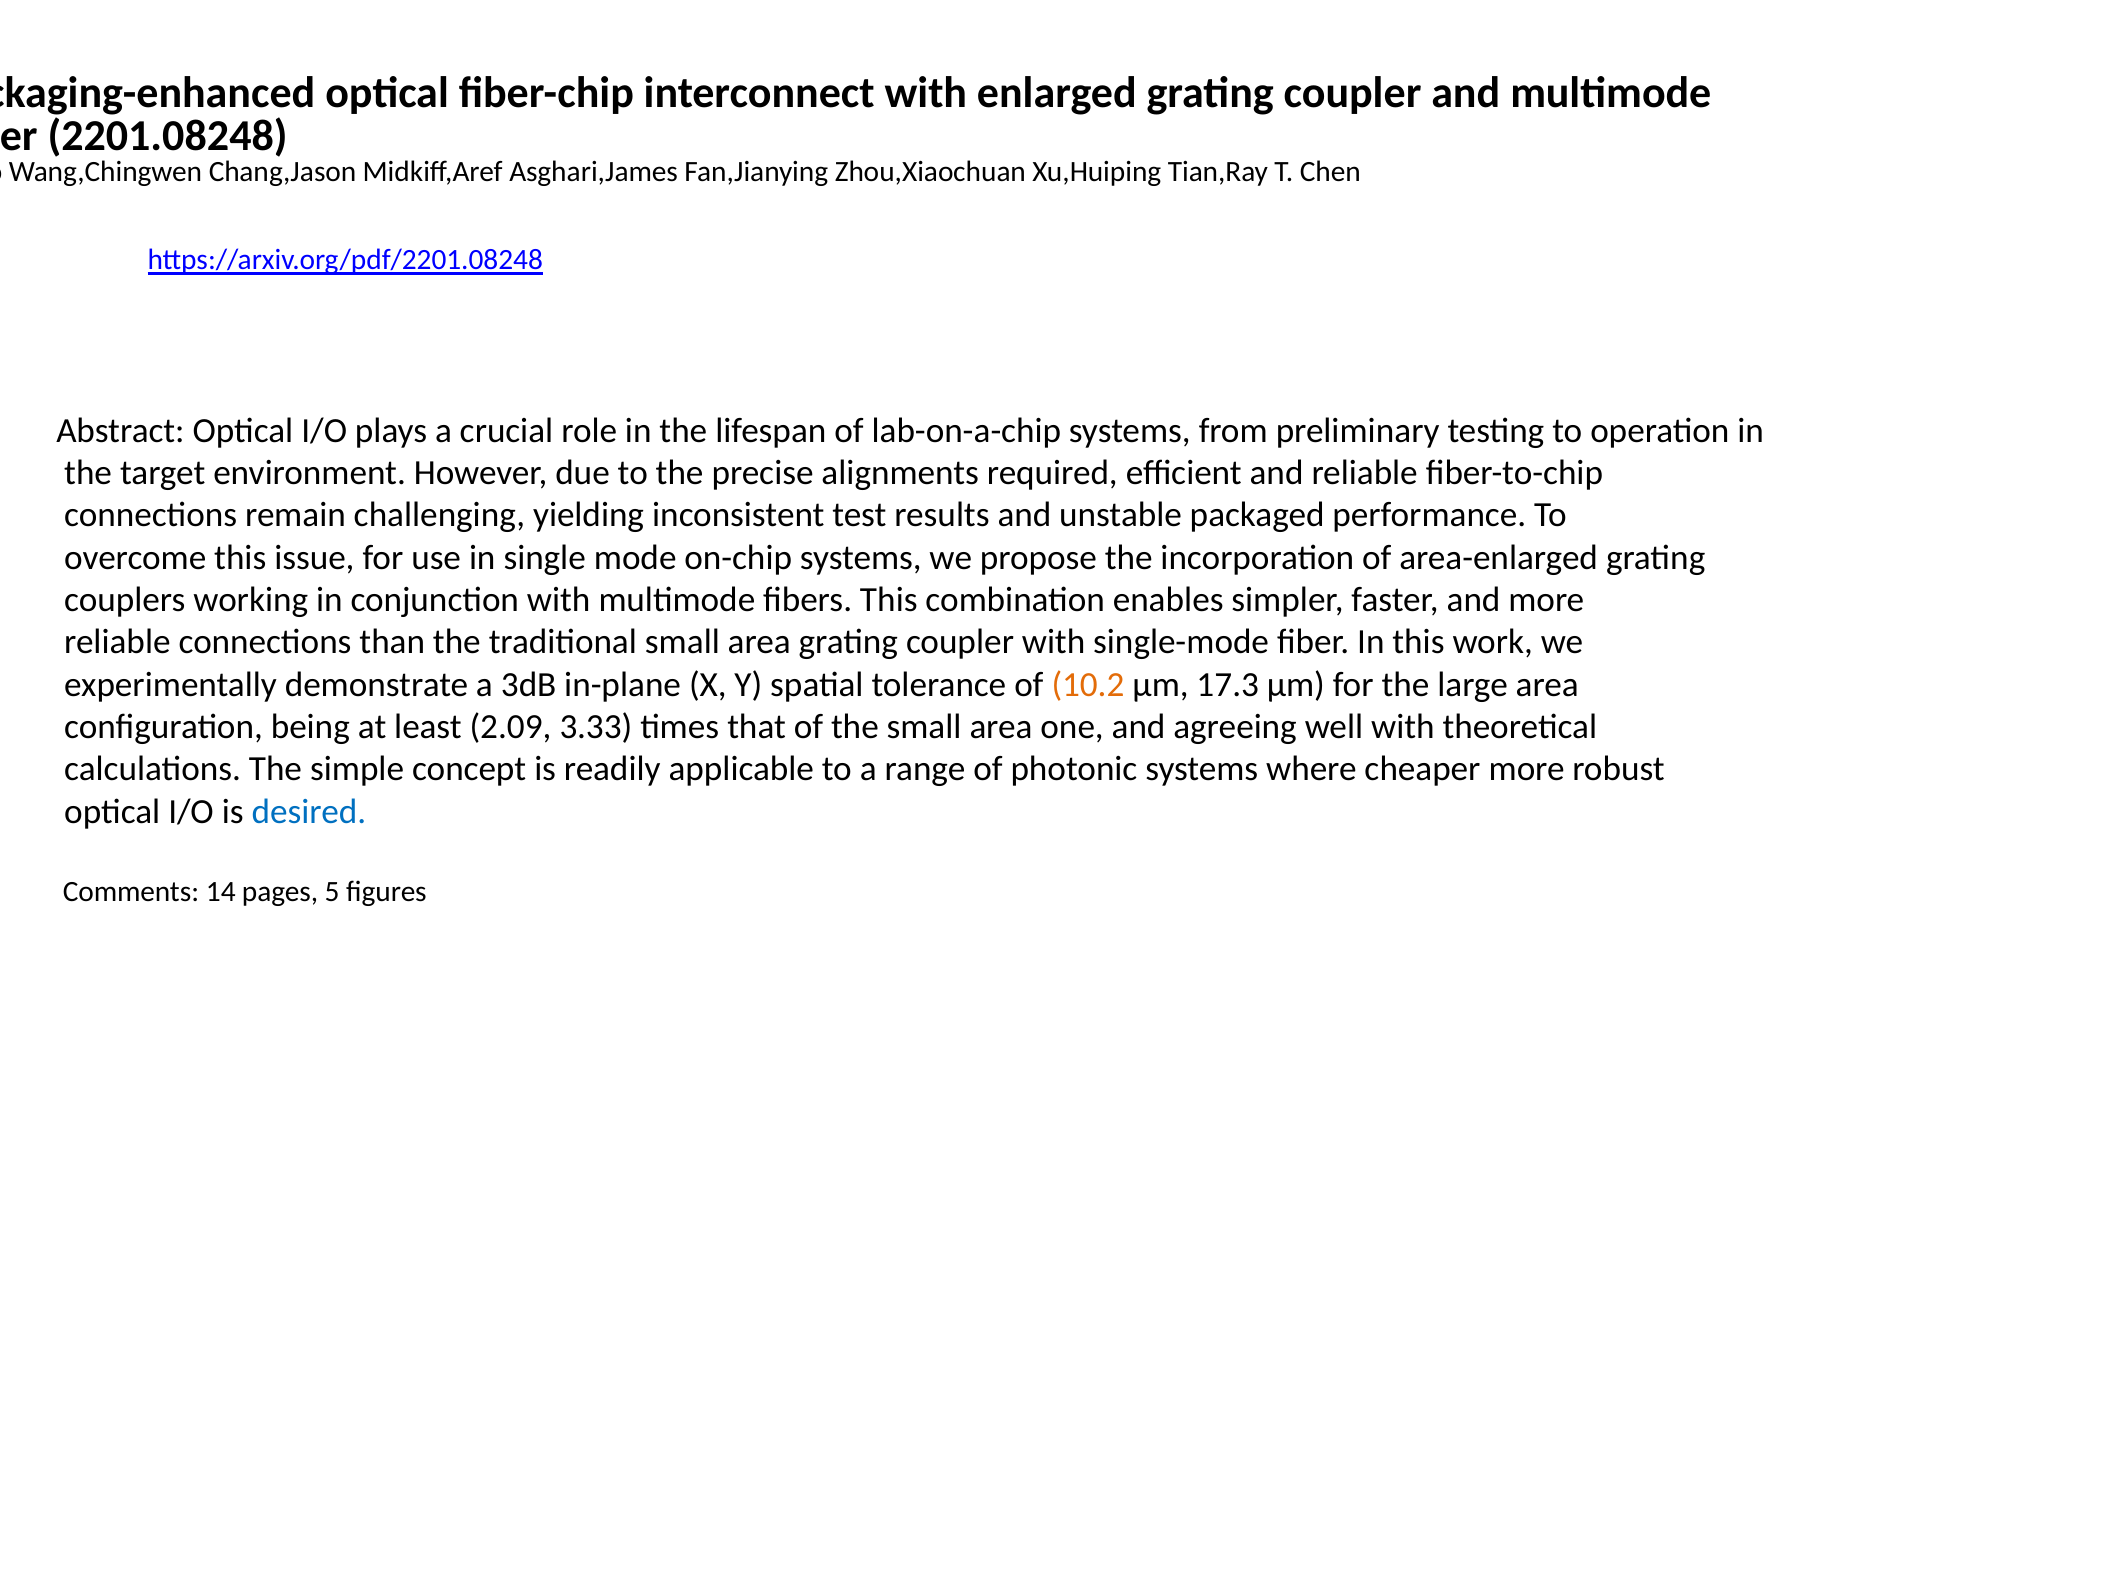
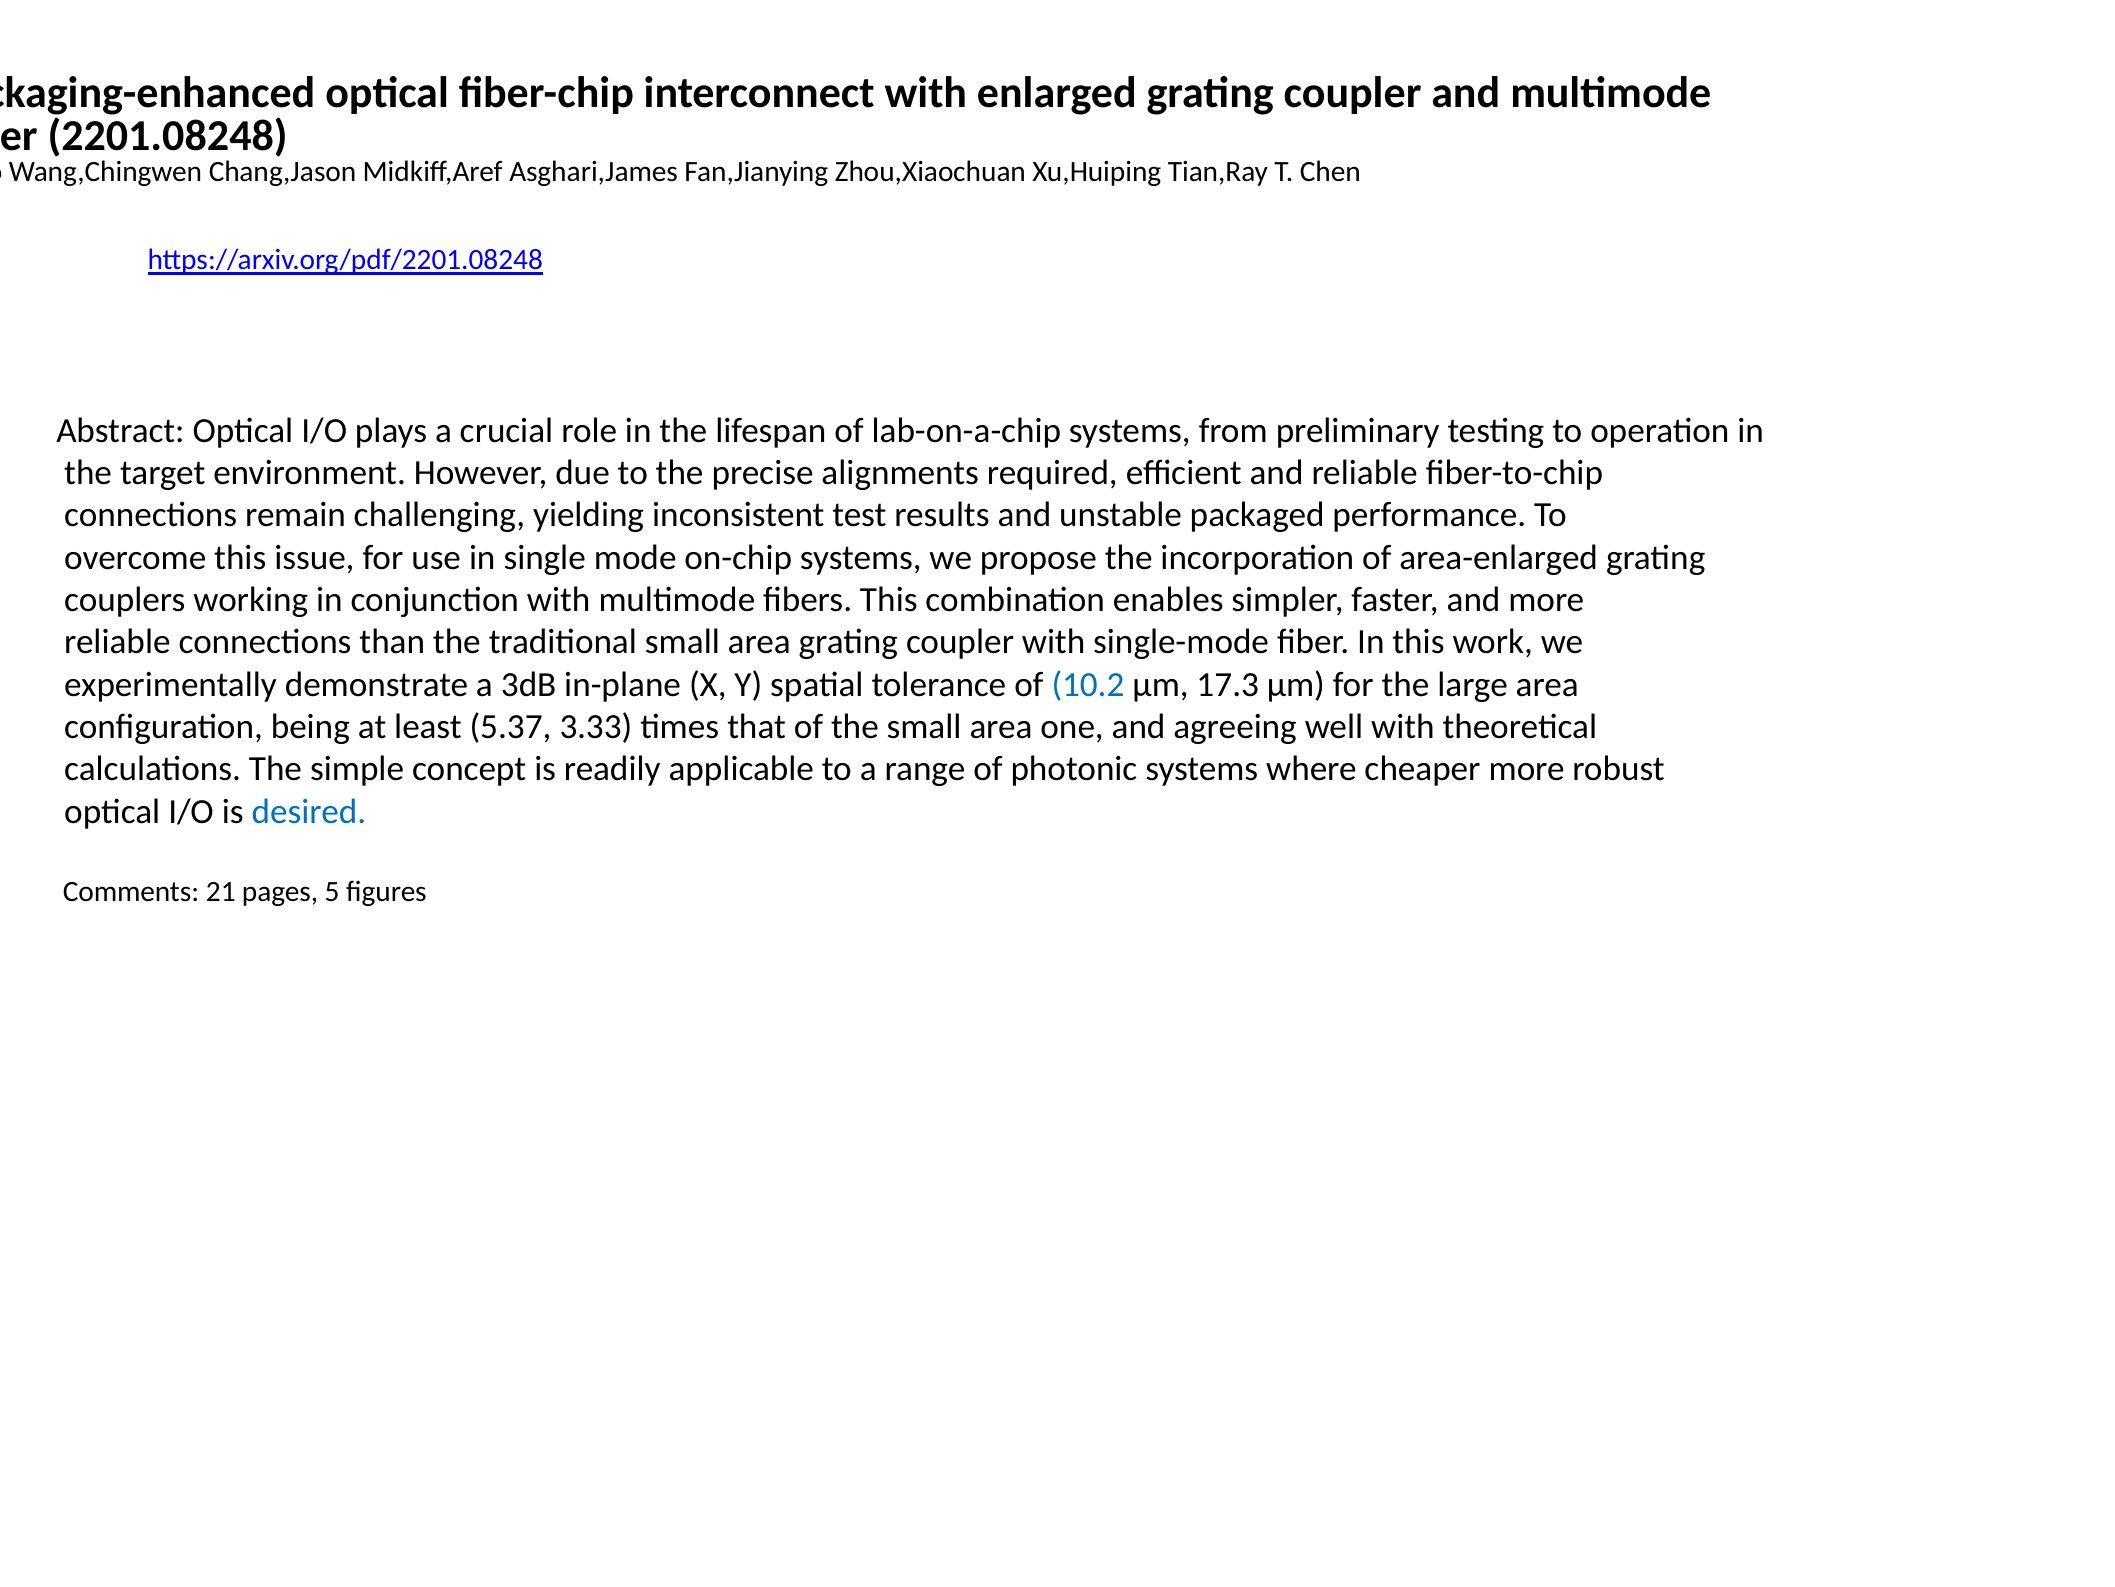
10.2 colour: orange -> blue (1088, 684)
2.09: 2.09 -> 5.37 (510, 727)
14: 14 -> 21 (221, 892)
